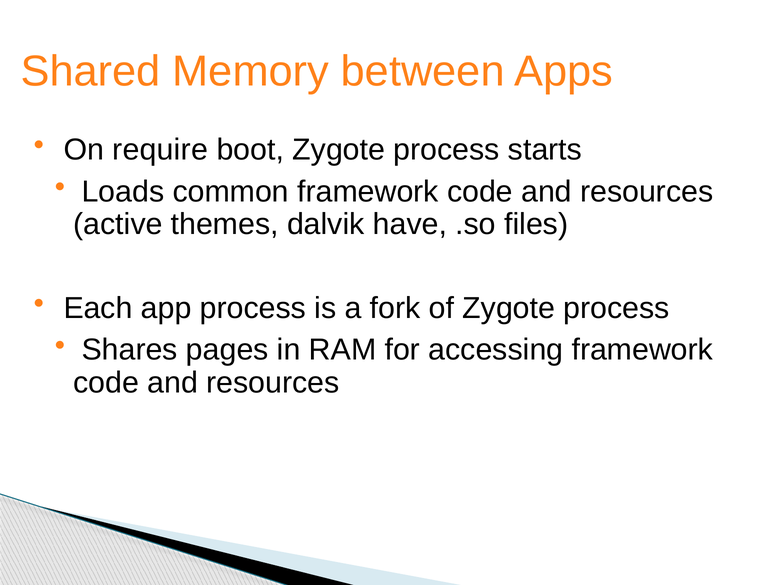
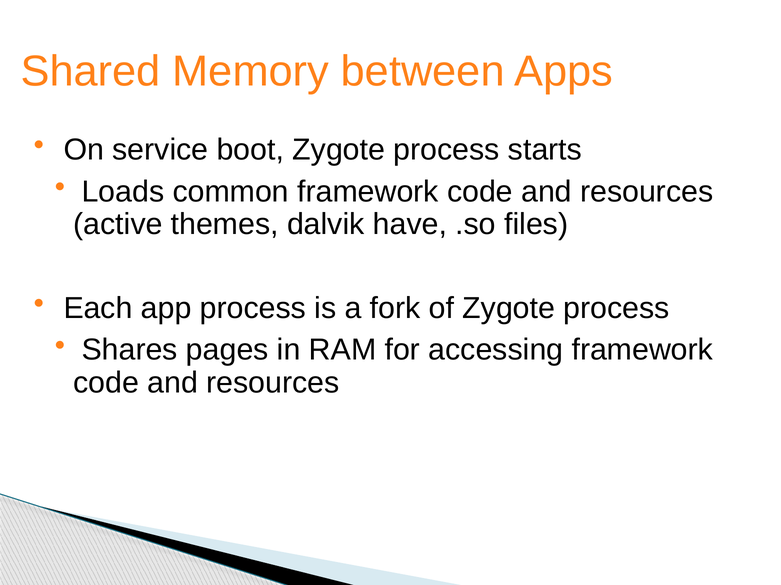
require: require -> service (160, 150)
